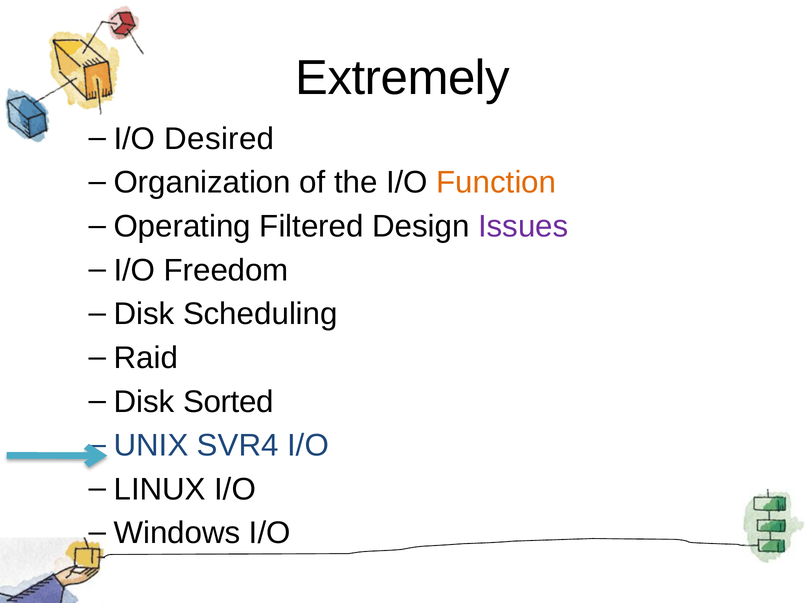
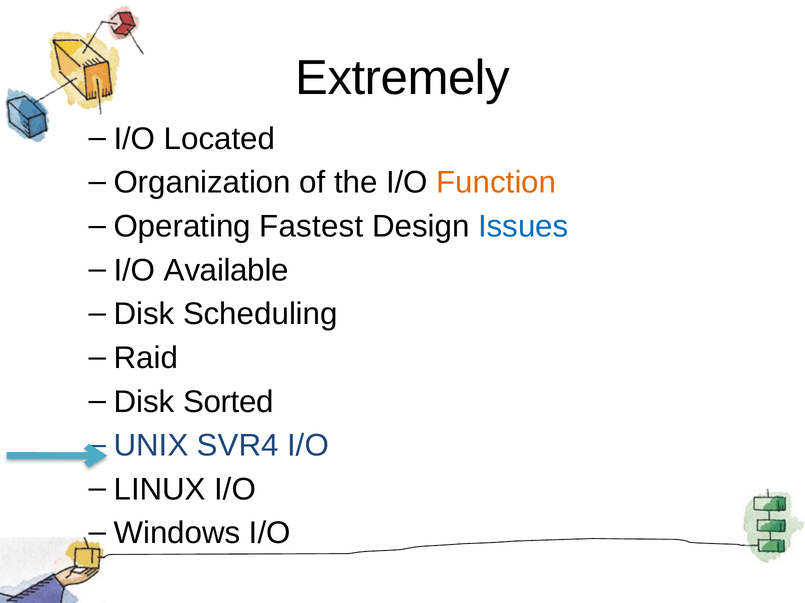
Desired: Desired -> Located (220, 139)
Filtered: Filtered -> Fastest (311, 227)
Issues colour: purple -> blue (523, 227)
Freedom: Freedom -> Available (226, 271)
